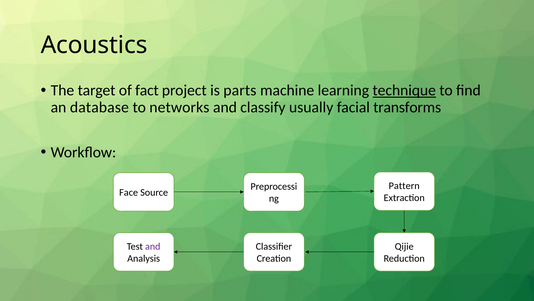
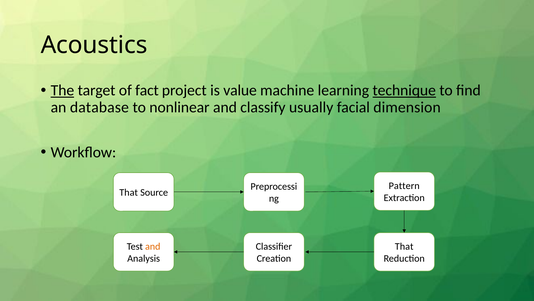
The underline: none -> present (62, 90)
parts: parts -> value (240, 90)
networks: networks -> nonlinear (179, 107)
transforms: transforms -> dimension (407, 107)
Face: Face -> That (129, 192)
and colour: purple -> orange (153, 246)
Qijie: Qijie -> That (404, 246)
